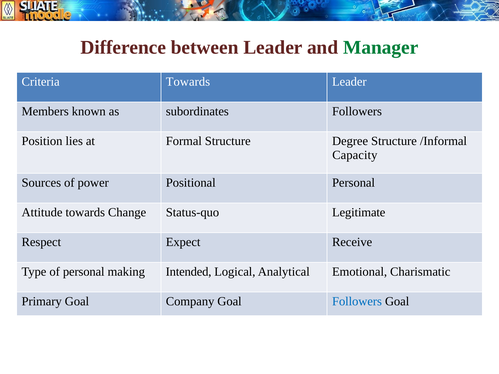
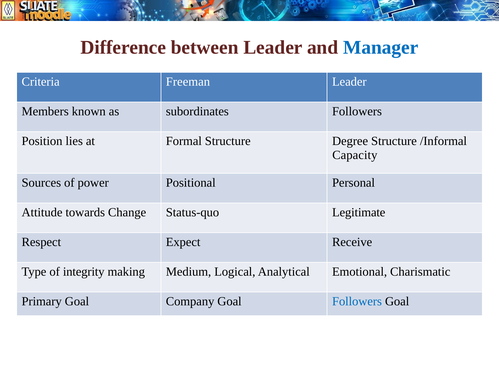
Manager colour: green -> blue (381, 48)
Criteria Towards: Towards -> Freeman (188, 82)
of personal: personal -> integrity (84, 272)
Intended: Intended -> Medium (189, 272)
